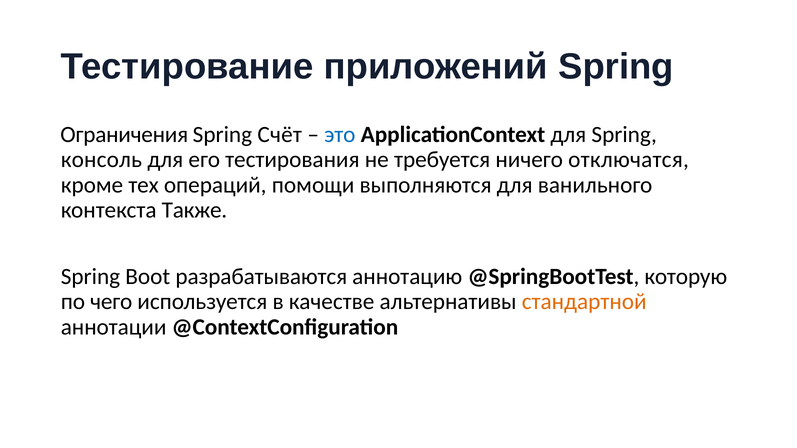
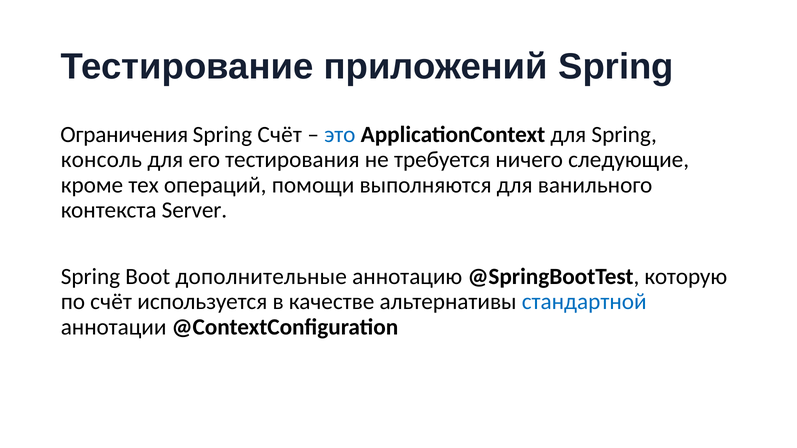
отключатся: отключатся -> следующие (629, 160)
Также: Также -> Server (194, 210)
разрабатываются: разрабатываются -> дополнительные (261, 277)
по чего: чего -> счёт (111, 302)
стандартной colour: orange -> blue (584, 302)
